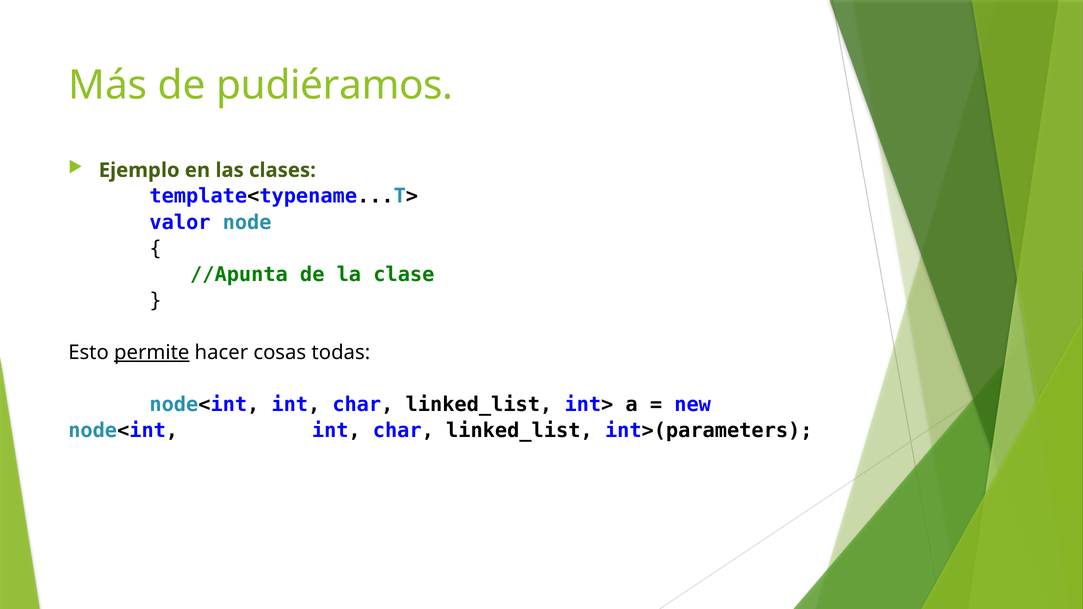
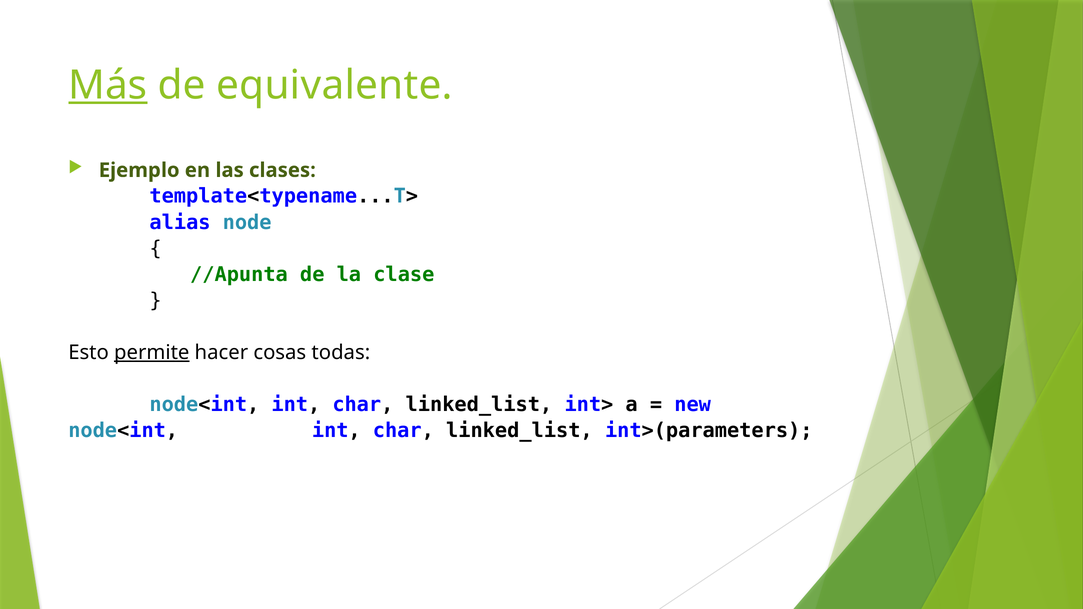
Más underline: none -> present (108, 85)
pudiéramos: pudiéramos -> equivalente (334, 85)
valor: valor -> alias (180, 222)
